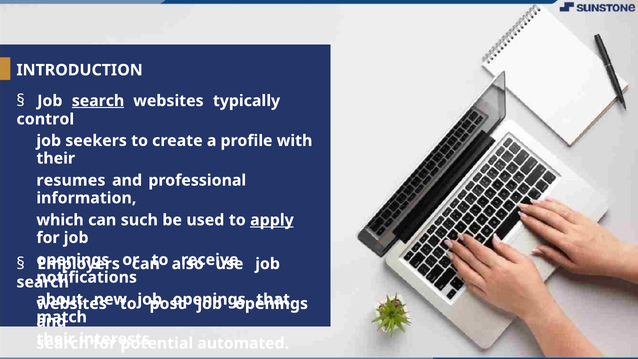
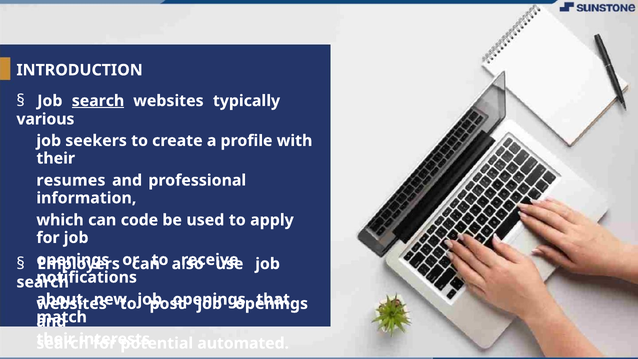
control: control -> various (45, 119)
such: such -> code (139, 220)
apply underline: present -> none (272, 220)
